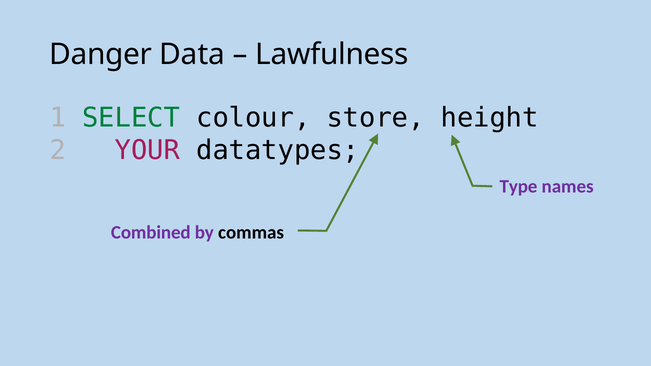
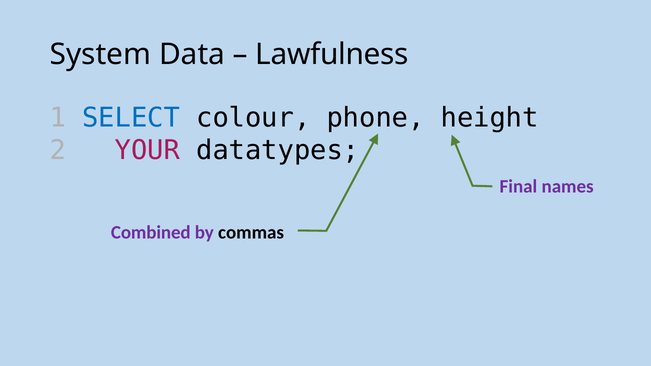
Danger: Danger -> System (100, 55)
SELECT colour: green -> blue (131, 118)
store: store -> phone (376, 118)
Type: Type -> Final (518, 186)
